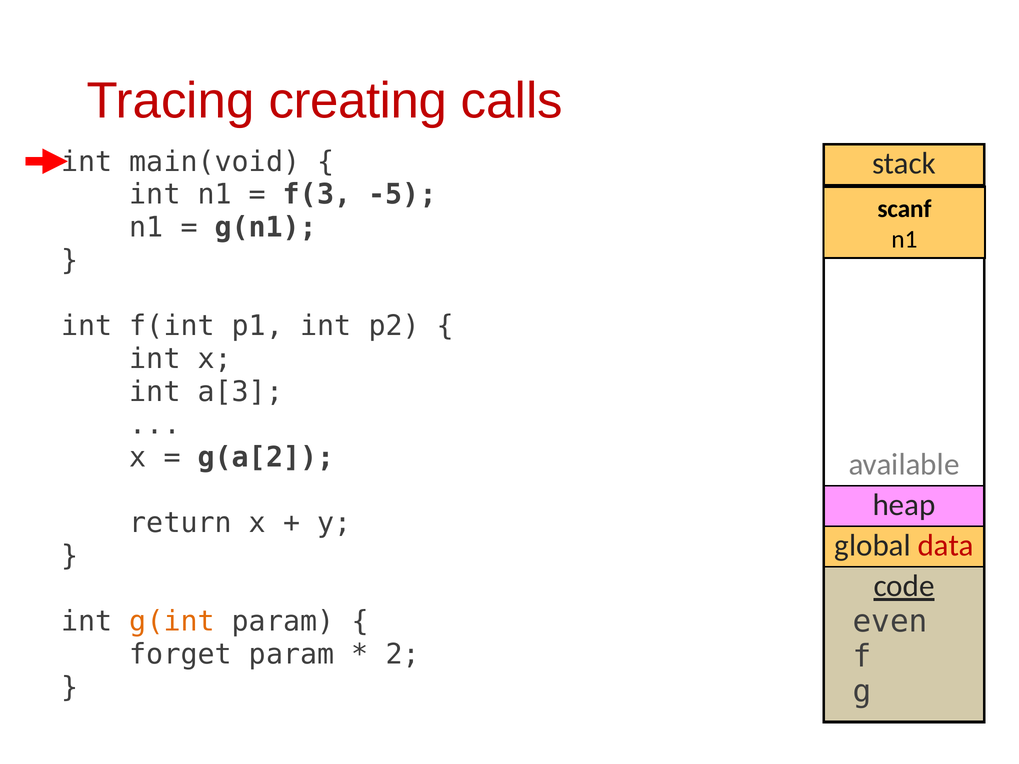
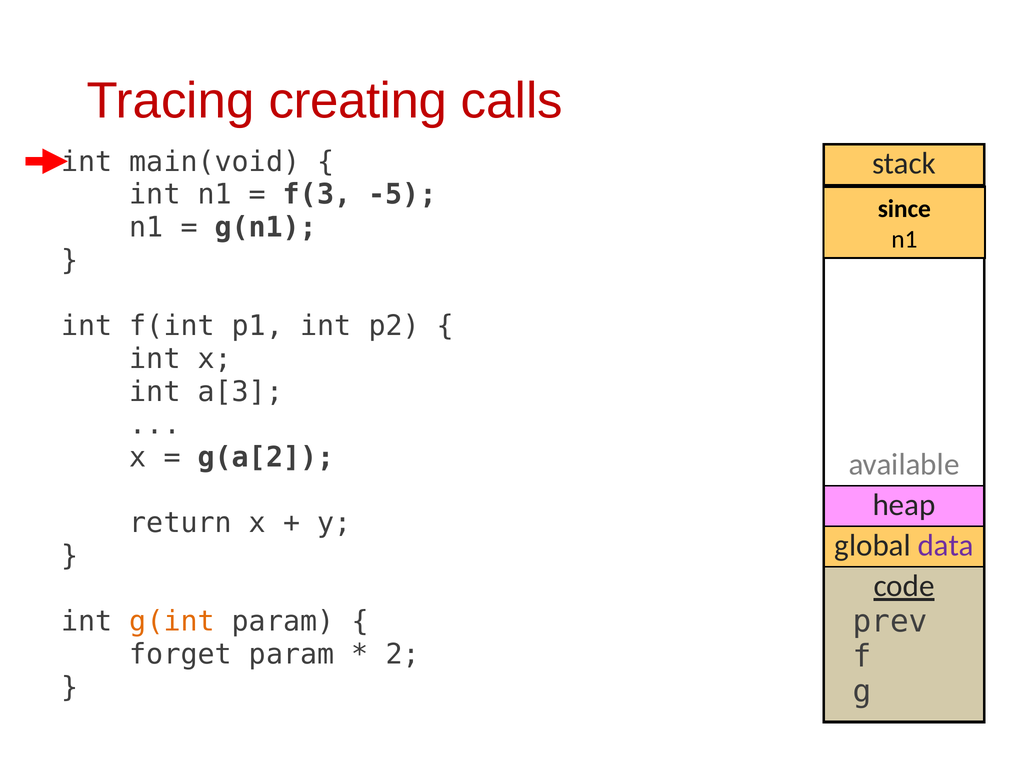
scanf: scanf -> since (904, 209)
data colour: red -> purple (946, 546)
even: even -> prev (890, 622)
